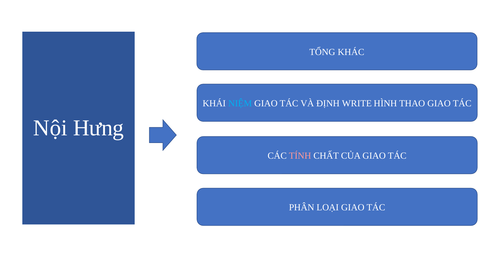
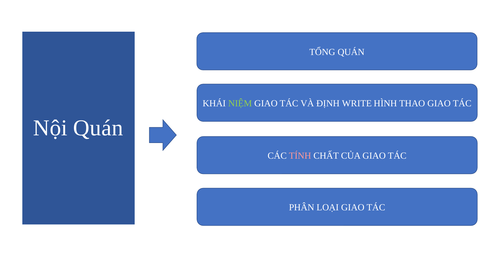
TỔNG KHÁC: KHÁC -> QUÁN (351, 52)
NIỆM colour: light blue -> light green (240, 104)
Nội Hưng: Hưng -> Quán (98, 128)
